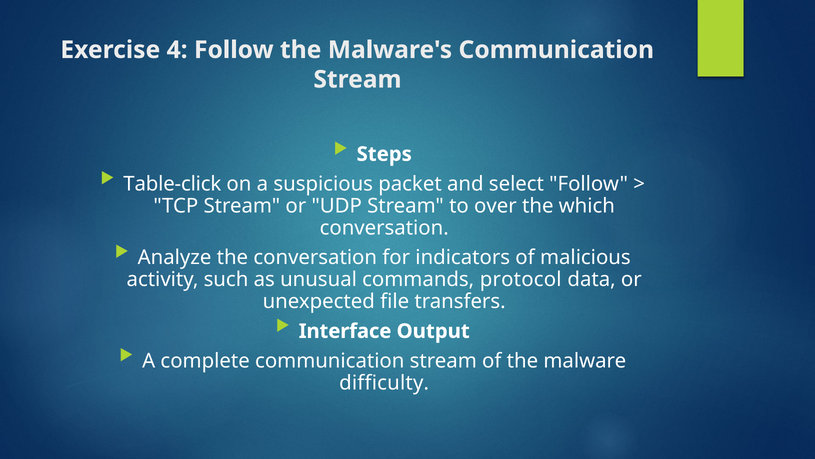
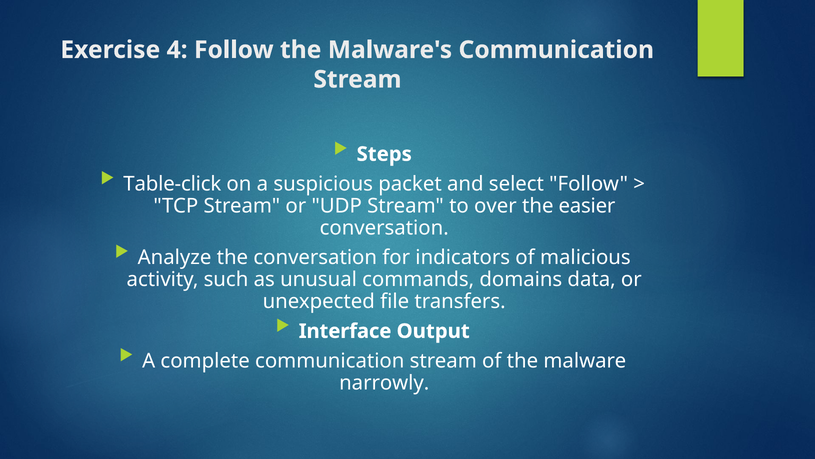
which: which -> easier (587, 206)
protocol: protocol -> domains (521, 279)
difficulty: difficulty -> narrowly (384, 382)
